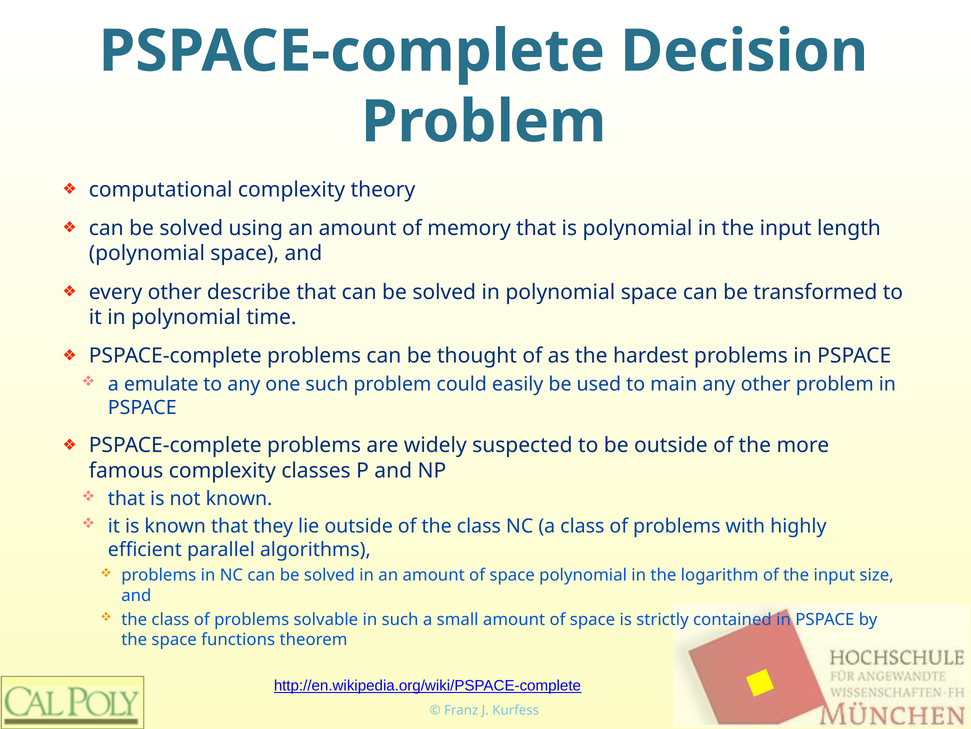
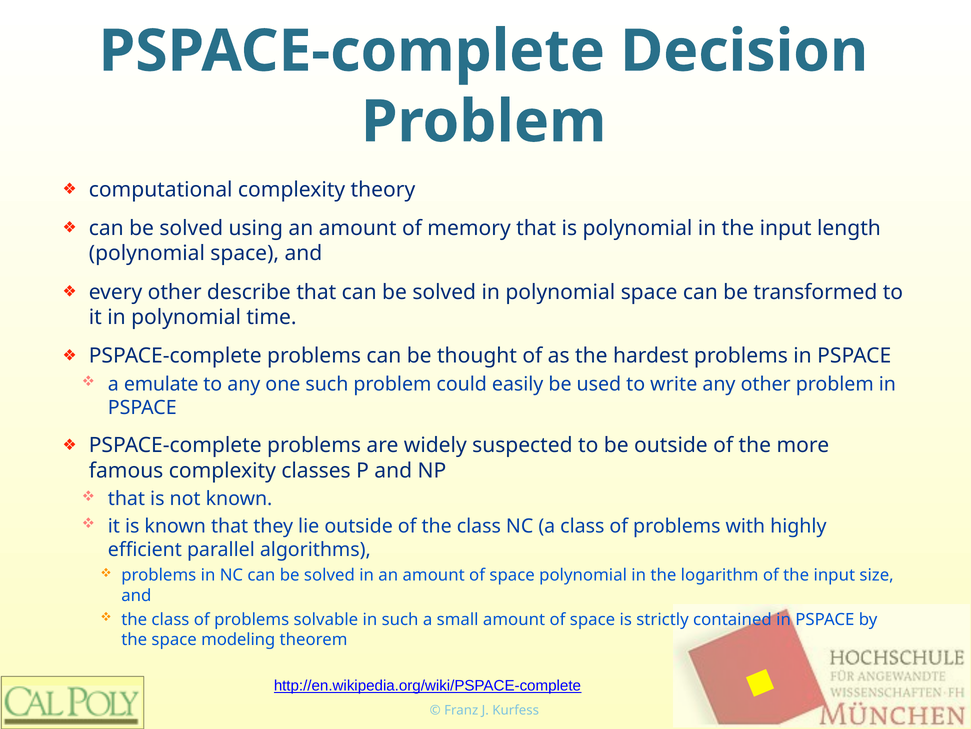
main: main -> write (674, 384)
functions: functions -> modeling (238, 639)
